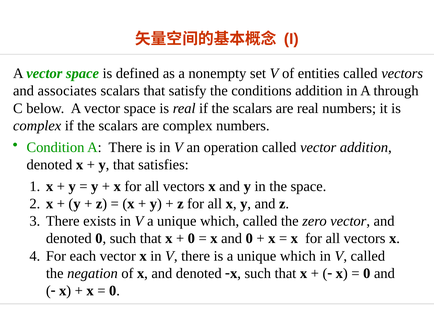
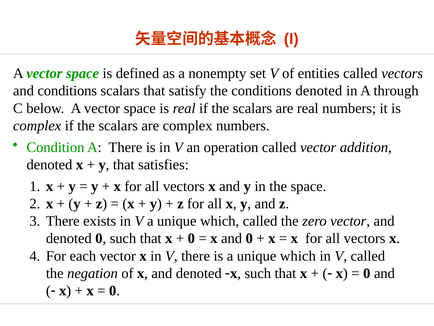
and associates: associates -> conditions (67, 91)
conditions addition: addition -> denoted (319, 91)
